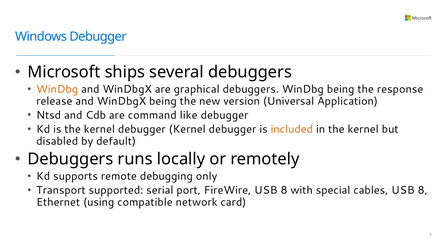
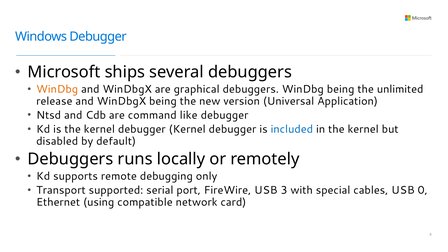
response: response -> unlimited (400, 89)
included colour: orange -> blue (292, 129)
FireWire USB 8: 8 -> 3 (284, 190)
cables USB 8: 8 -> 0 (423, 190)
